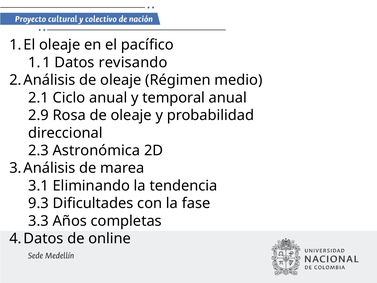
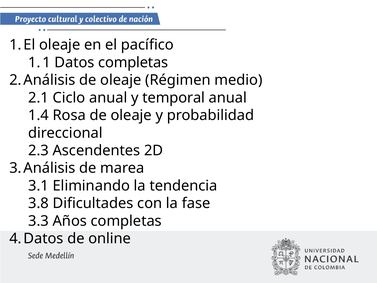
Datos revisando: revisando -> completas (133, 62)
2.9: 2.9 -> 1.4 (38, 115)
Astronómica: Astronómica -> Ascendentes (96, 150)
9.3: 9.3 -> 3.8 (38, 203)
